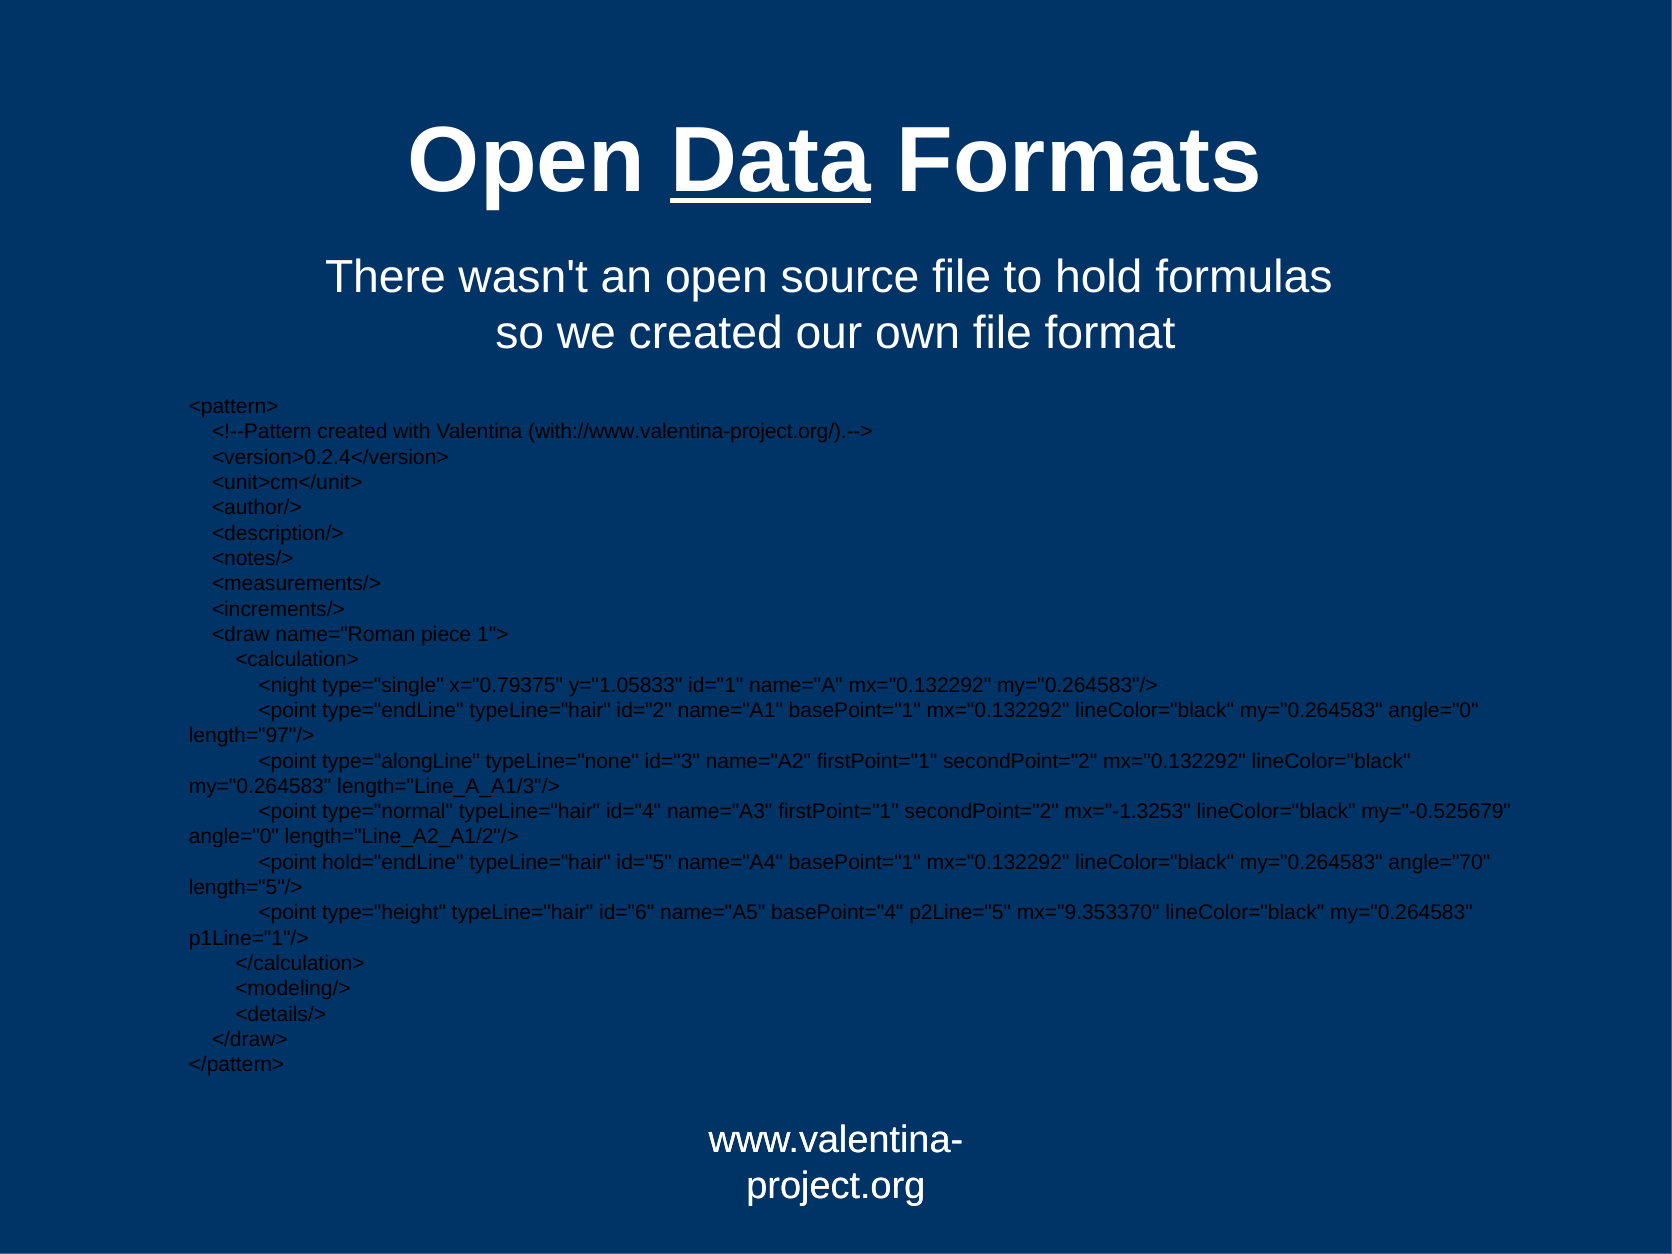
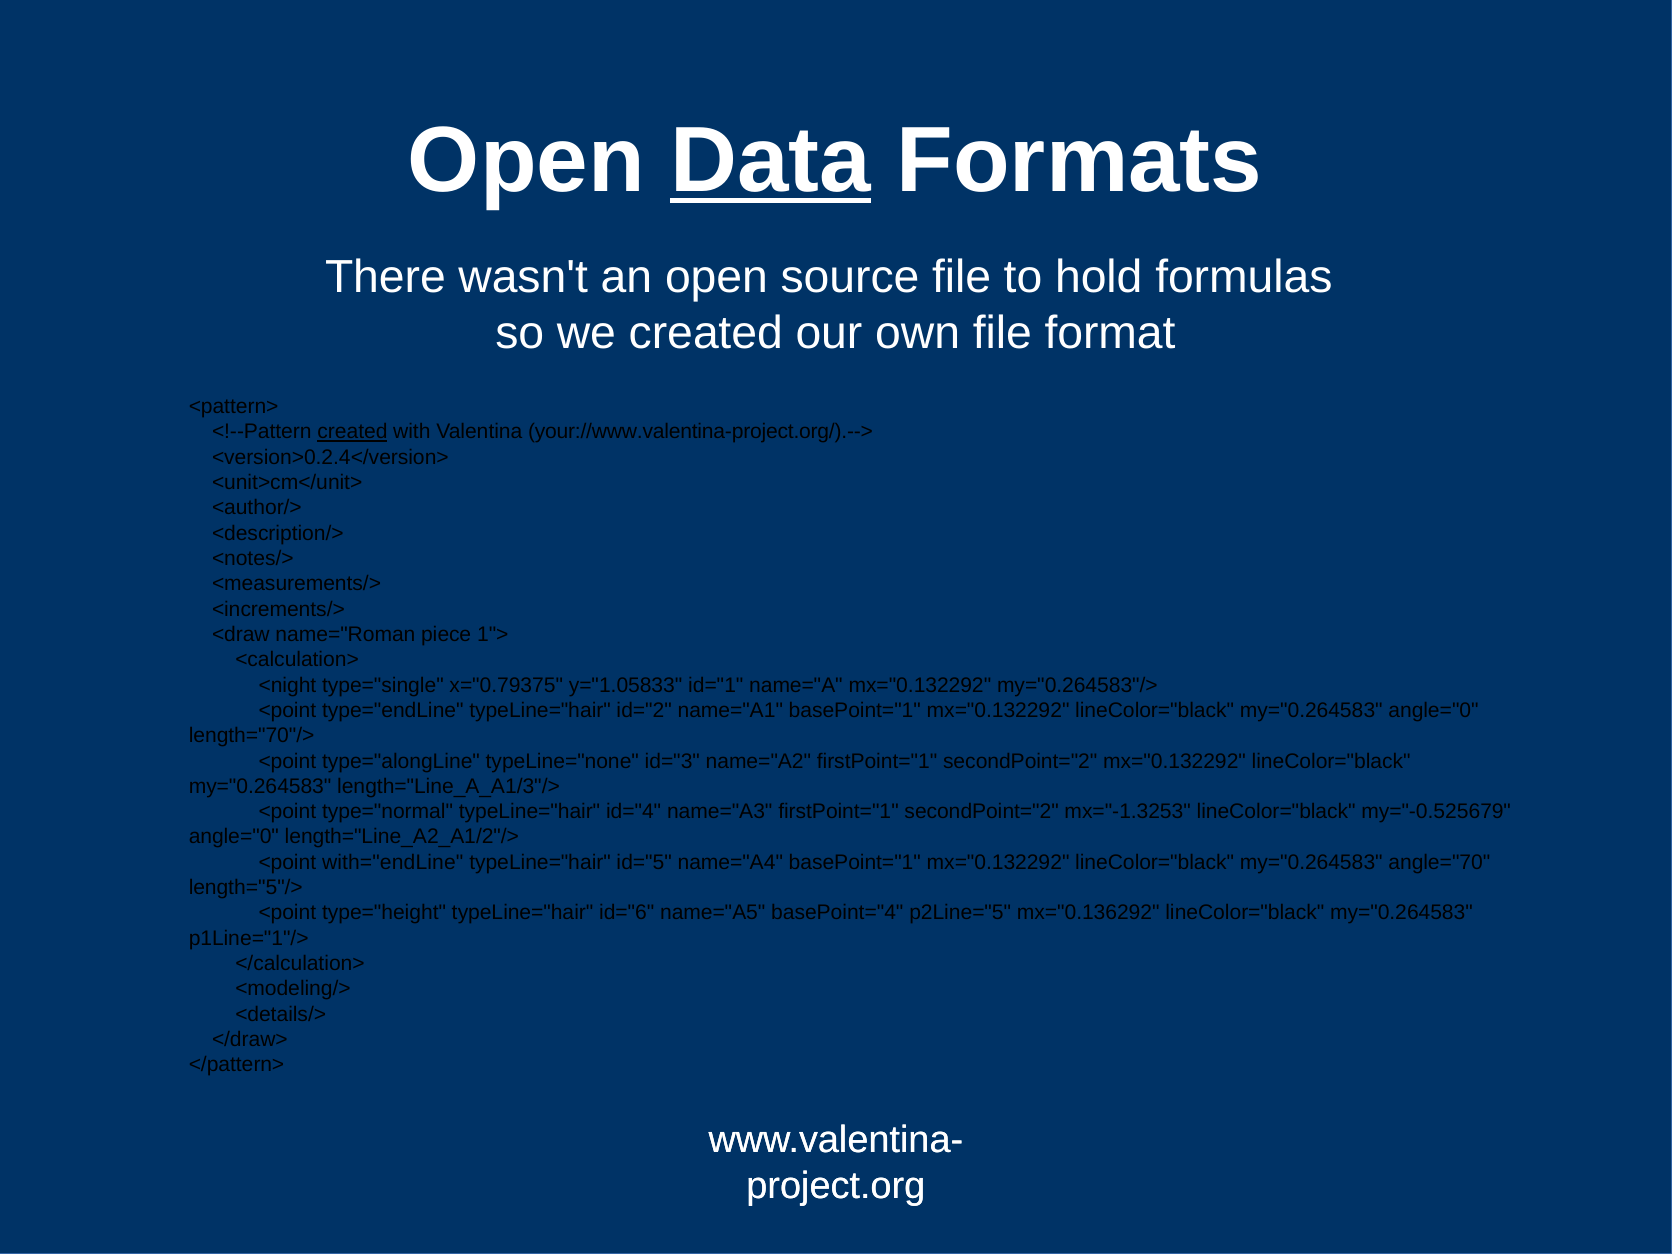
created underline: none -> present (352, 432)
with://www.valentina-project.org/).-->: with://www.valentina-project.org/).--> -> your://www.valentina-project.org/).--> (700, 432)
length="97"/>: length="97"/> -> length="70"/> (252, 736)
hold="endLine: hold="endLine -> with="endLine (393, 862)
mx="9.353370: mx="9.353370 -> mx="0.136292 (1088, 913)
